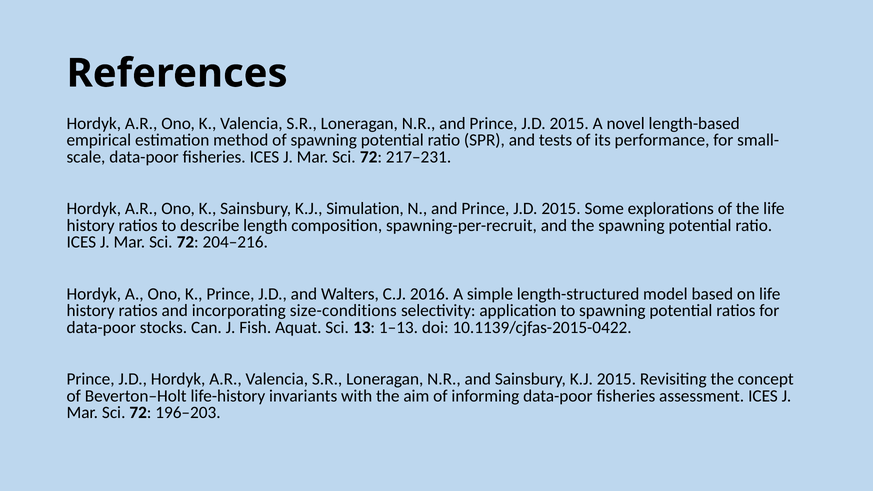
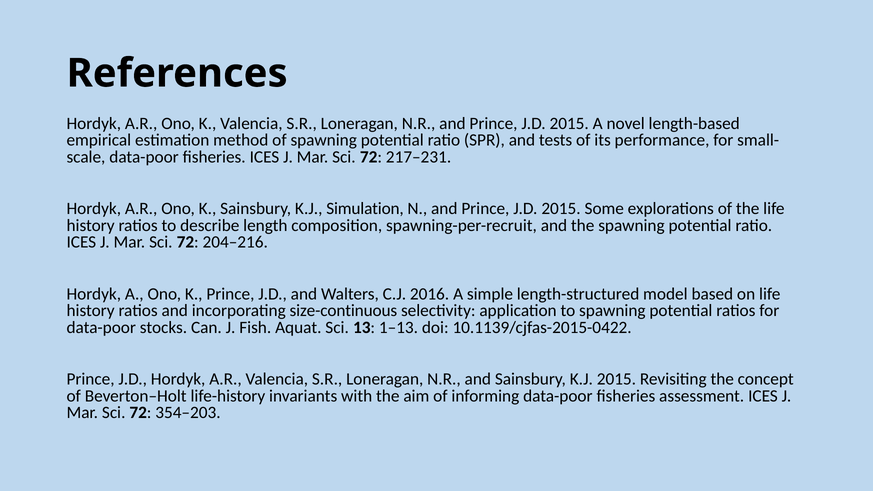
size-conditions: size-conditions -> size-continuous (343, 311)
196–203: 196–203 -> 354–203 (188, 413)
